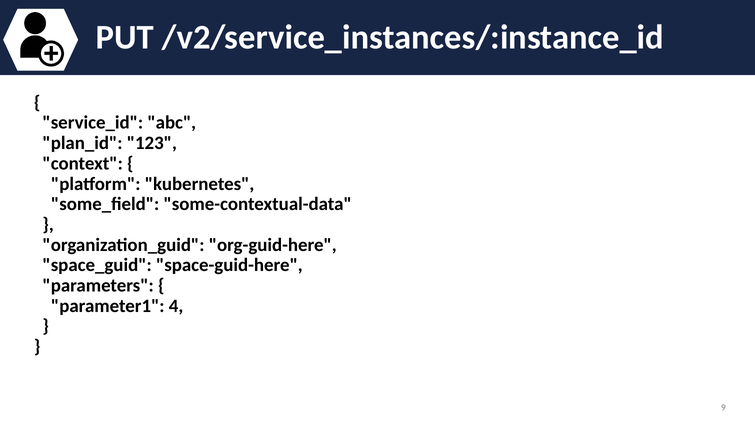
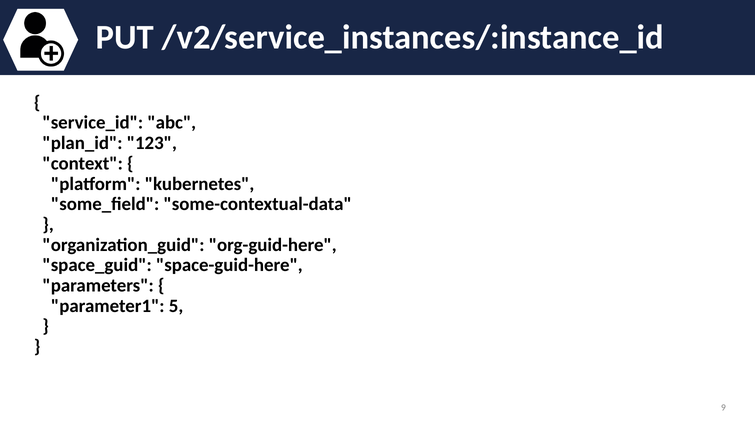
4: 4 -> 5 (176, 306)
